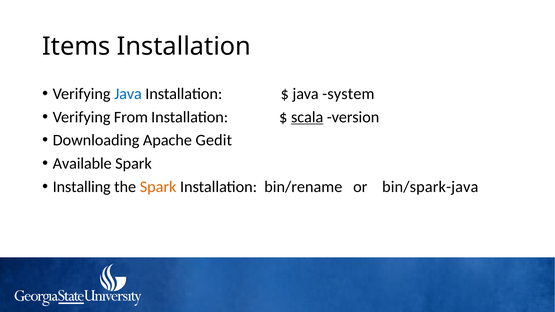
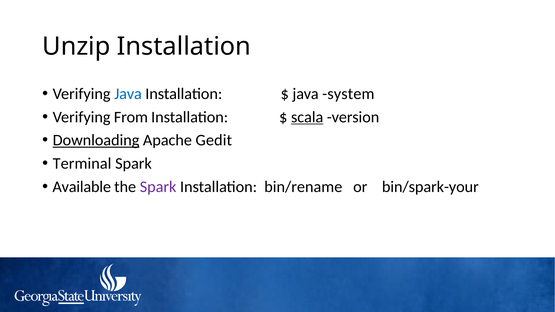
Items: Items -> Unzip (76, 47)
Downloading underline: none -> present (96, 140)
Available: Available -> Terminal (82, 164)
Installing: Installing -> Available (82, 187)
Spark colour: orange -> purple (158, 187)
bin/spark-java: bin/spark-java -> bin/spark-your (430, 187)
